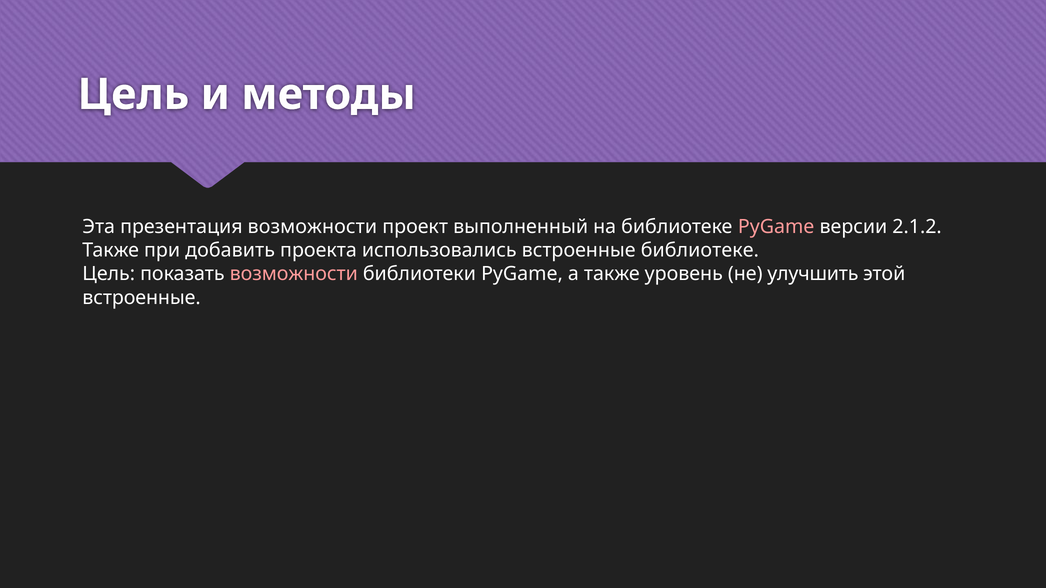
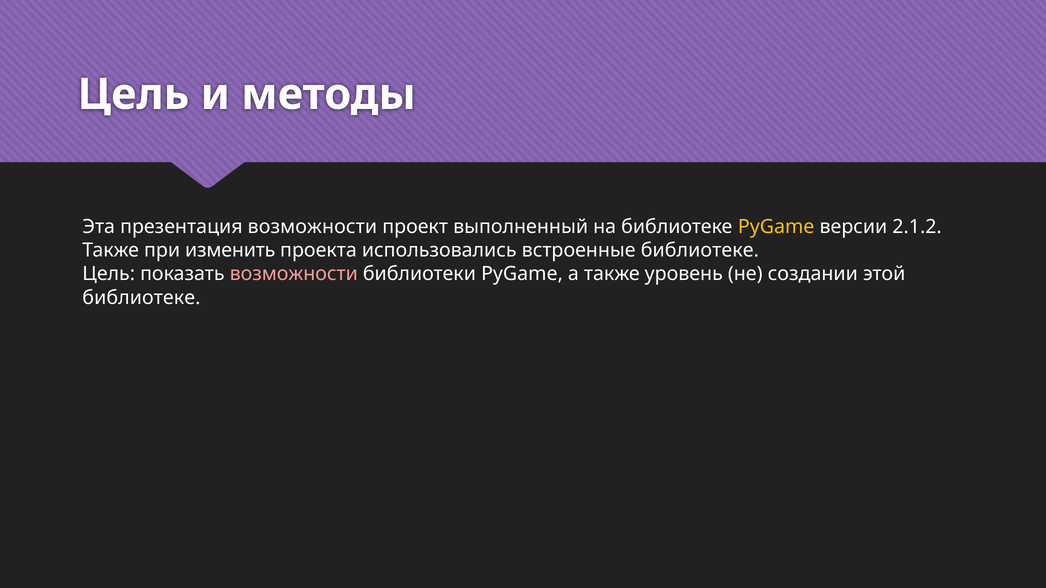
PyGame colour: pink -> yellow (776, 227)
добавить: добавить -> изменить (230, 251)
улучшить: улучшить -> создании (813, 274)
встроенные: встроенные -> библиотеке (141, 298)
